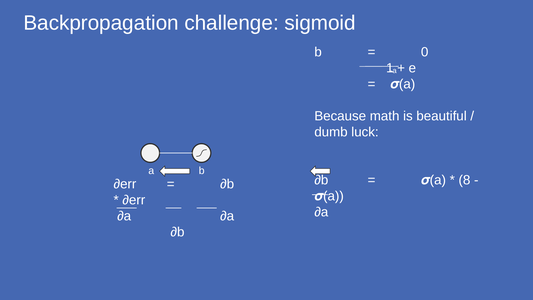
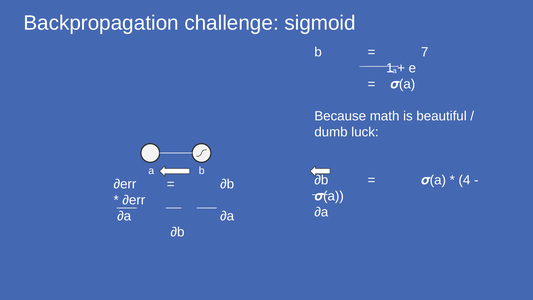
0: 0 -> 7 (425, 52)
8: 8 -> 4 (464, 180)
